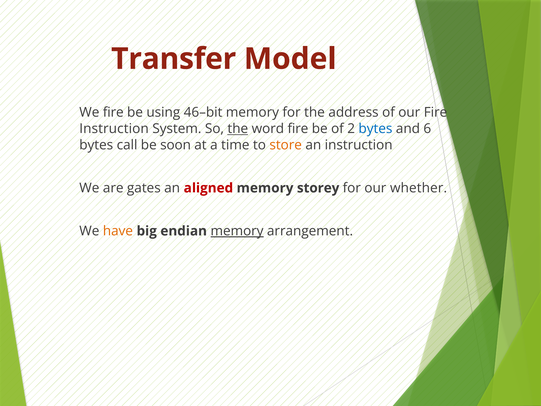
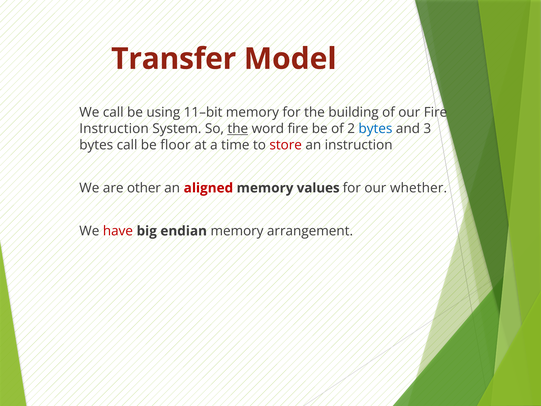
We fire: fire -> call (113, 112)
46–bit: 46–bit -> 11–bit (203, 112)
address: address -> building (354, 112)
6: 6 -> 3 (427, 129)
soon: soon -> floor (175, 145)
store colour: orange -> red (286, 145)
gates: gates -> other (144, 188)
storey: storey -> values (318, 188)
have colour: orange -> red (118, 231)
memory underline: present -> none (237, 231)
